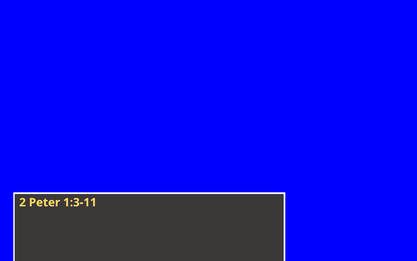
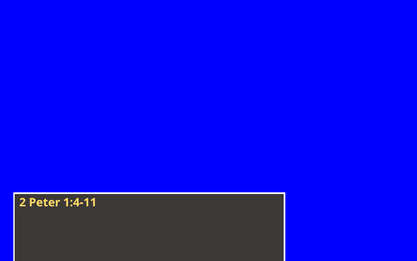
1:3-11: 1:3-11 -> 1:4-11 (80, 202)
